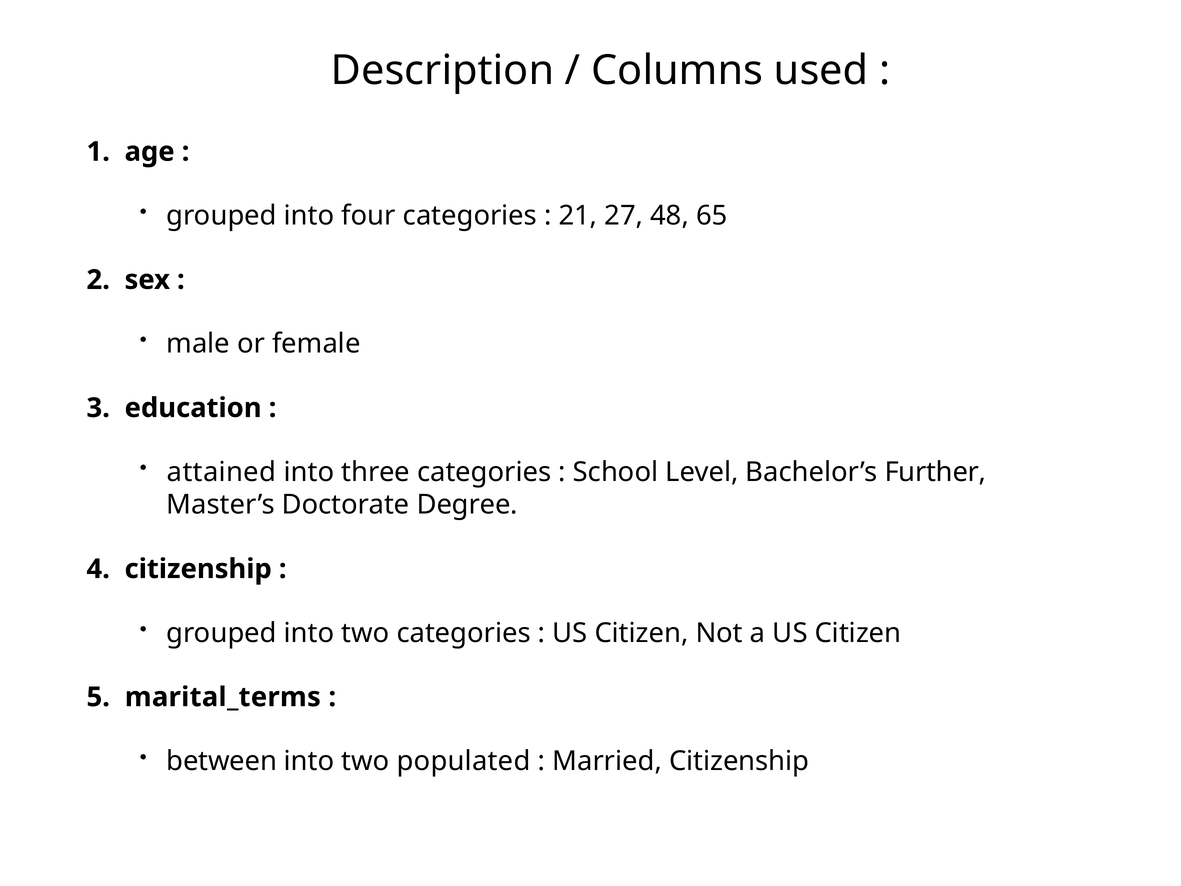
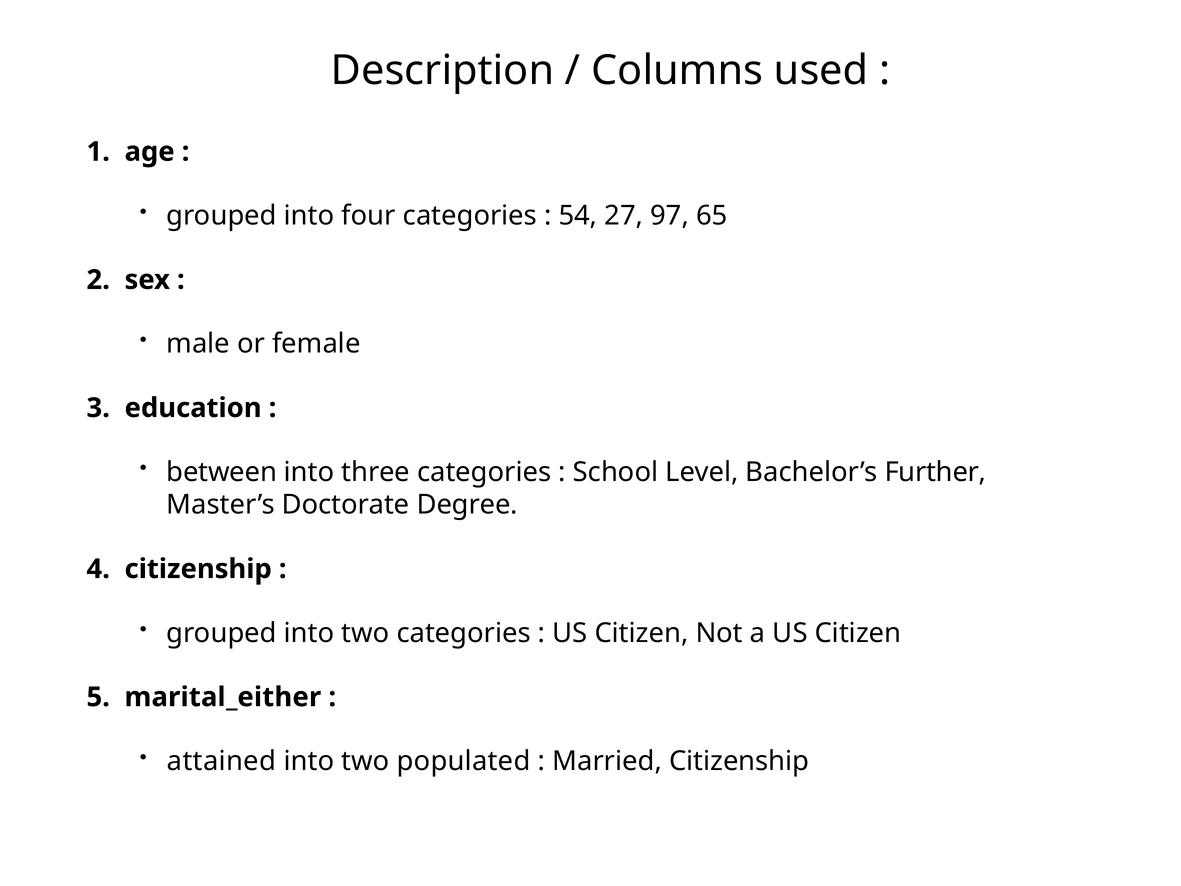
21: 21 -> 54 (578, 216)
48: 48 -> 97 (670, 216)
attained: attained -> between (222, 472)
marital_terms: marital_terms -> marital_either (223, 697)
between: between -> attained (221, 761)
